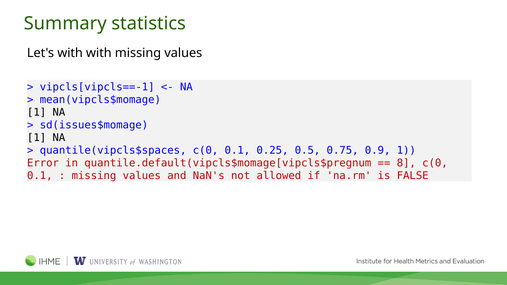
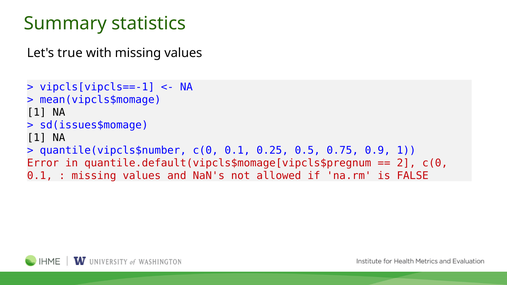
Let's with: with -> true (70, 53)
quantile(vipcls$spaces: quantile(vipcls$spaces -> quantile(vipcls$number (113, 150)
8: 8 -> 2 (406, 163)
